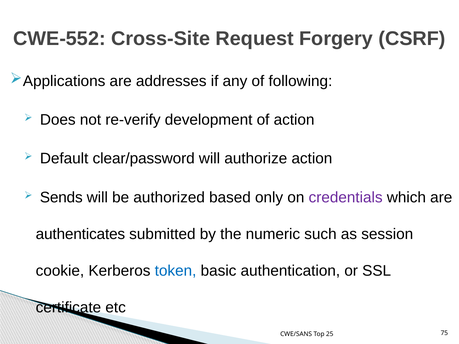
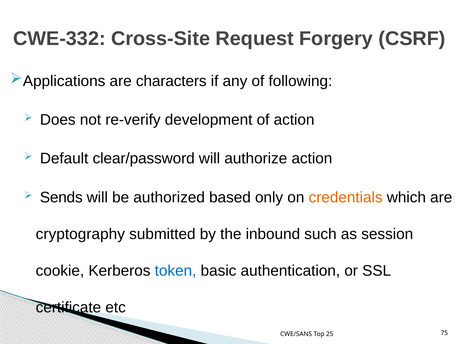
CWE-552: CWE-552 -> CWE-332 (59, 39)
addresses: addresses -> characters (171, 81)
credentials colour: purple -> orange (346, 198)
authenticates: authenticates -> cryptography (80, 234)
numeric: numeric -> inbound (273, 234)
